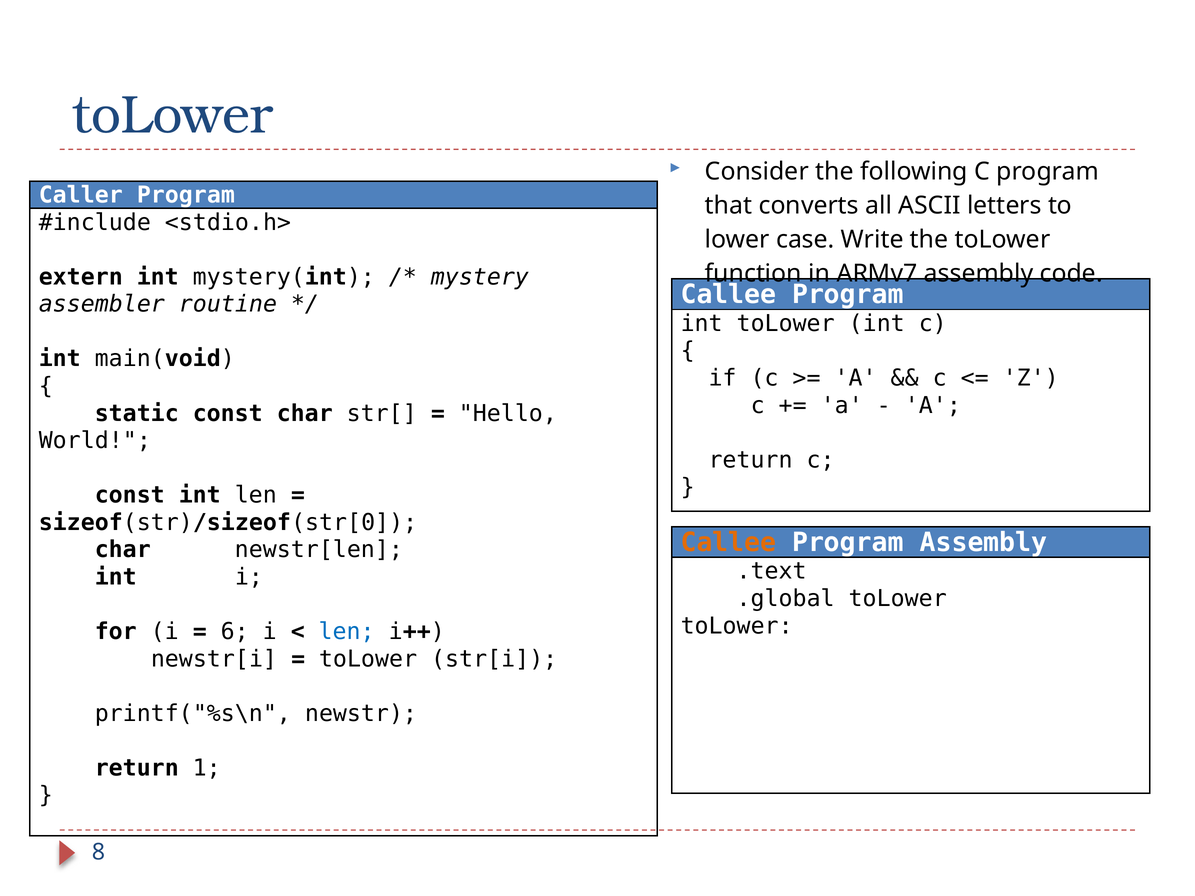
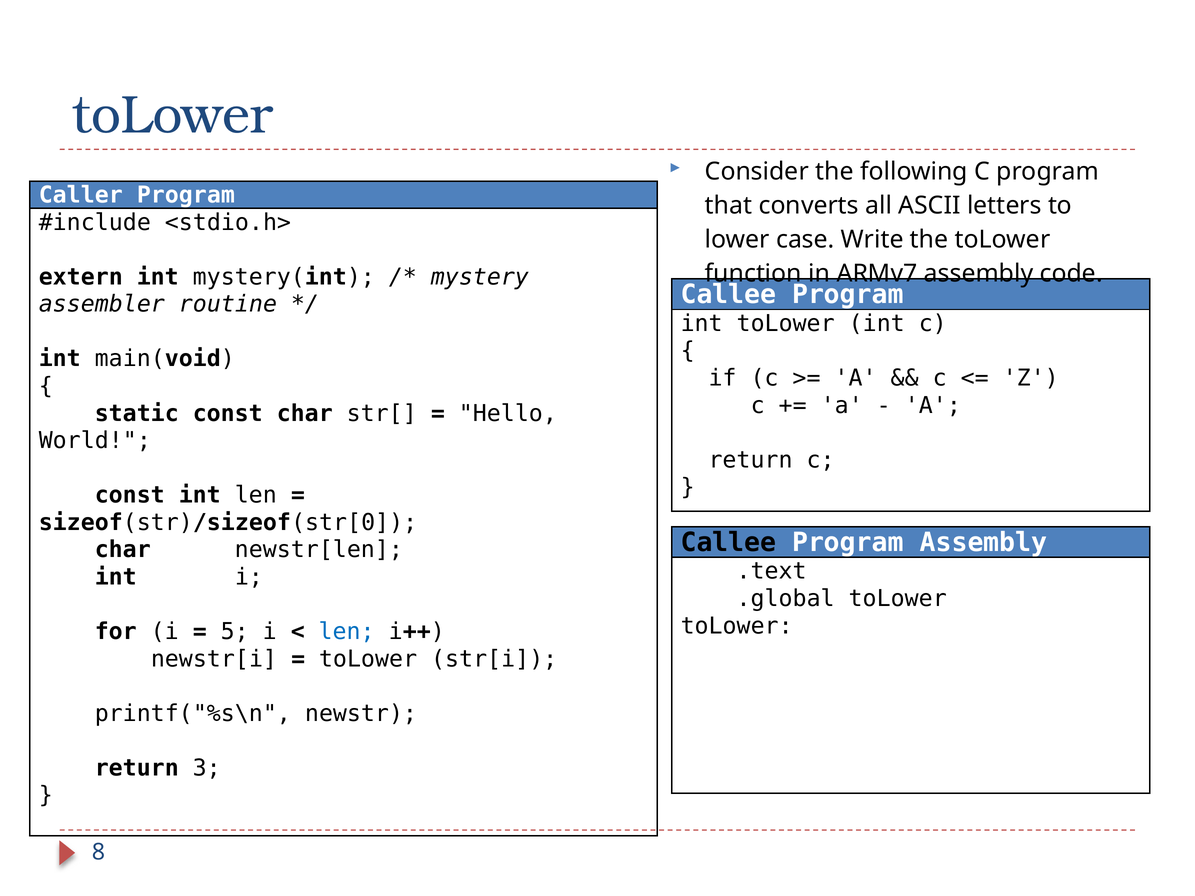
Callee colour: orange -> black (728, 542)
6: 6 -> 5 (235, 632)
1: 1 -> 3 (207, 768)
